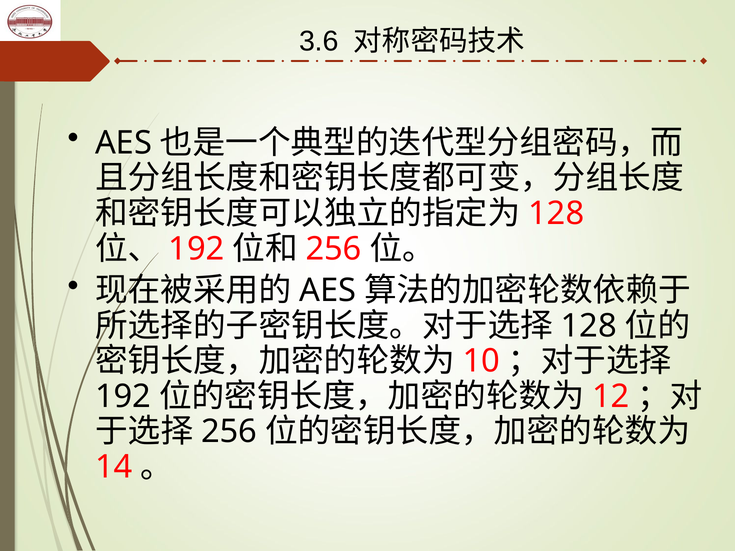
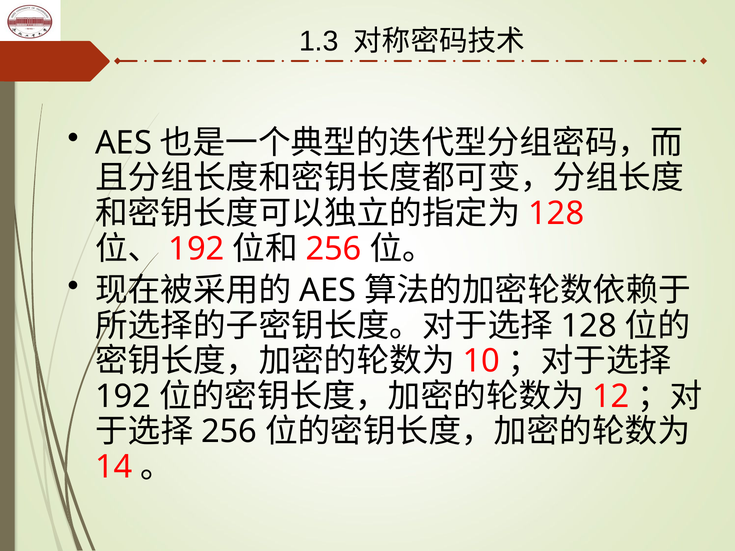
3.6: 3.6 -> 1.3 (319, 41)
